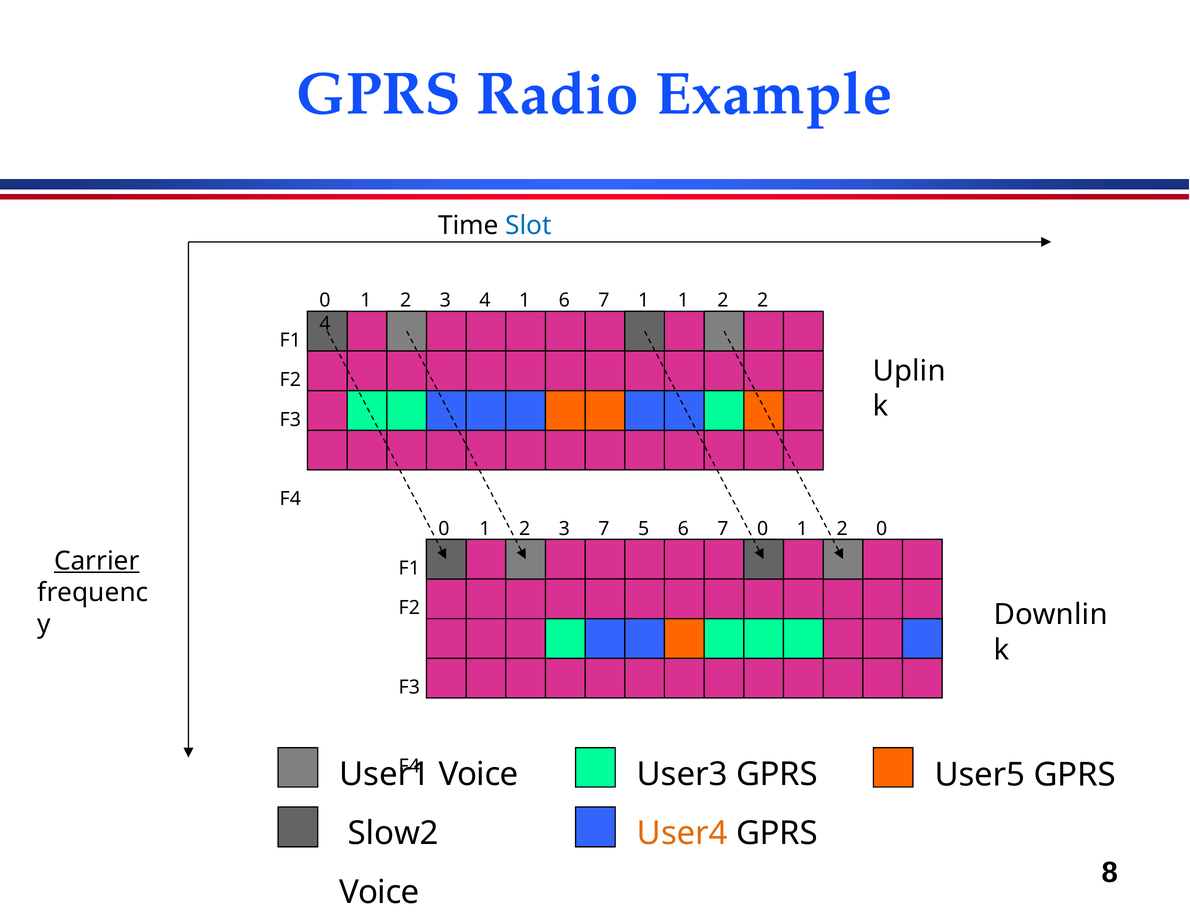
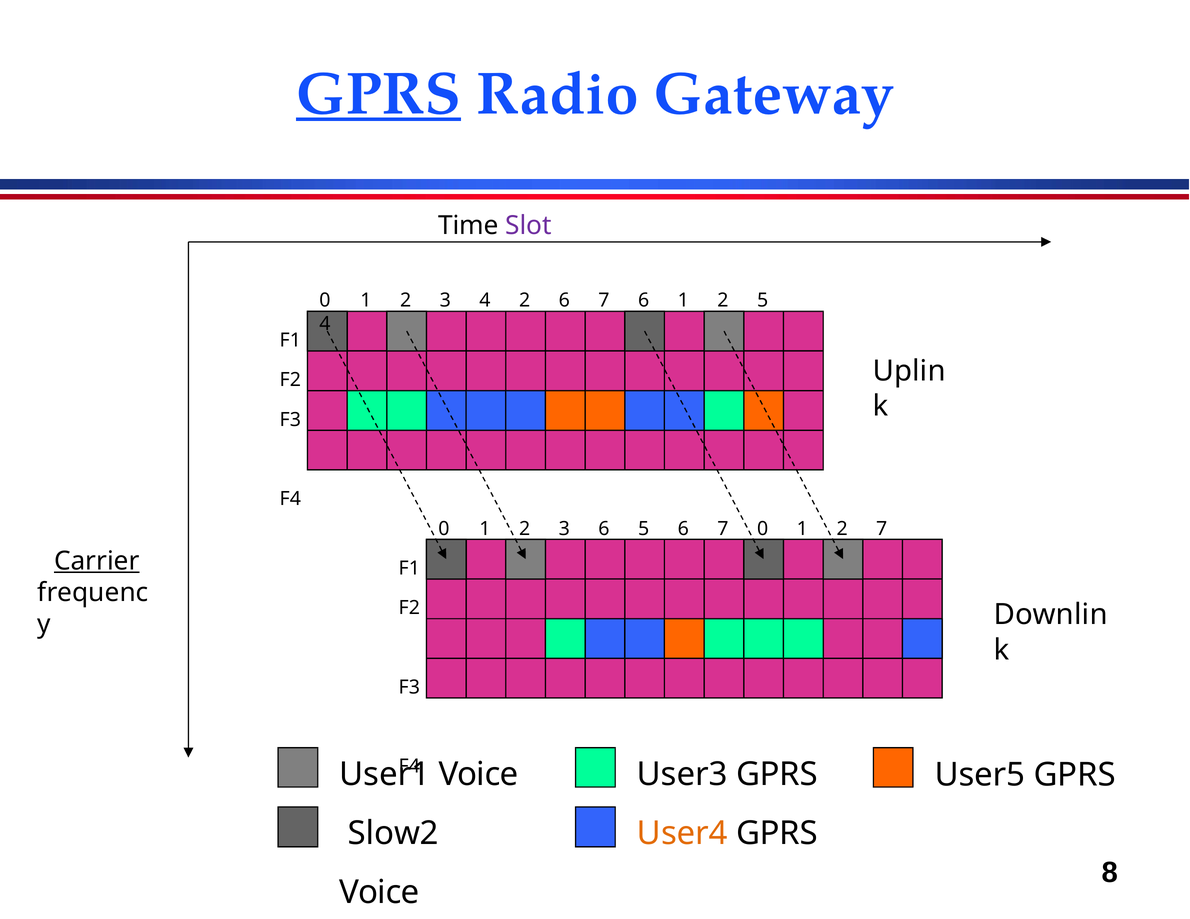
GPRS underline: none -> present (379, 94)
Example: Example -> Gateway (774, 94)
Slot colour: blue -> purple (529, 226)
4 1: 1 -> 2 (525, 301)
7 1: 1 -> 6 (644, 301)
2 2: 2 -> 5 (763, 301)
3 7: 7 -> 6 (604, 529)
0: 0 -> 7 (882, 529)
